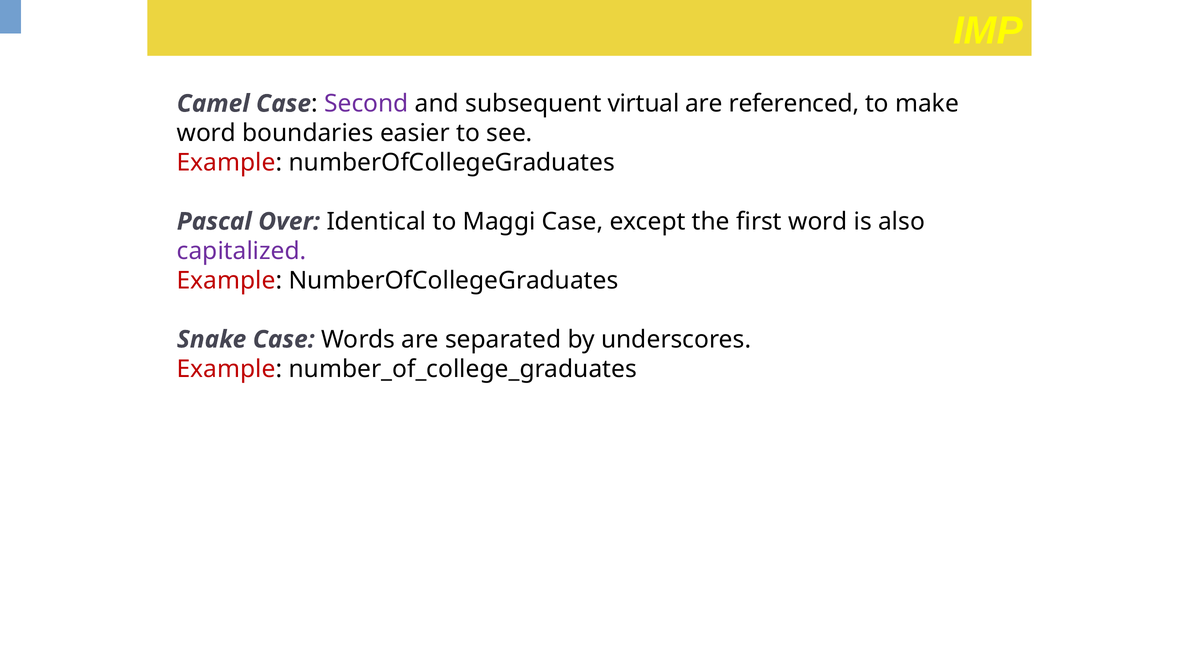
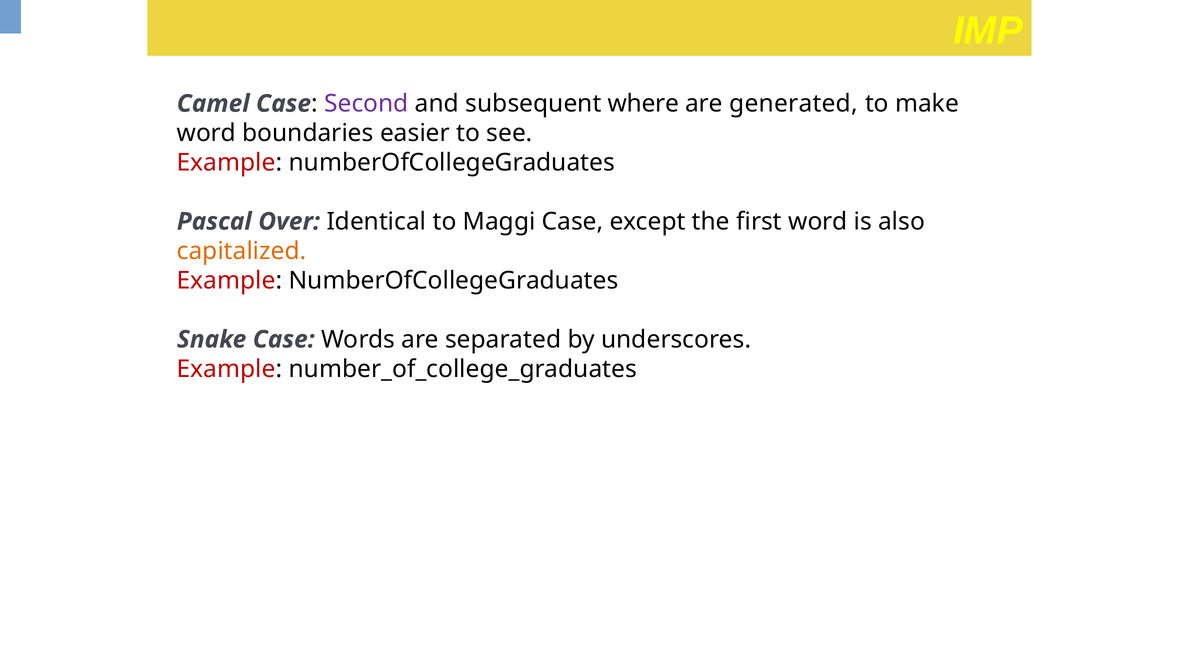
virtual: virtual -> where (644, 104)
referenced: referenced -> generated (794, 104)
capitalized colour: purple -> orange (242, 251)
